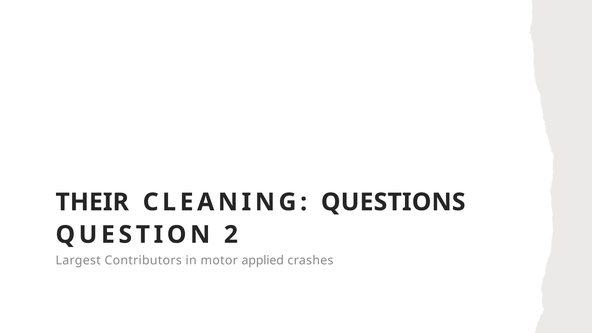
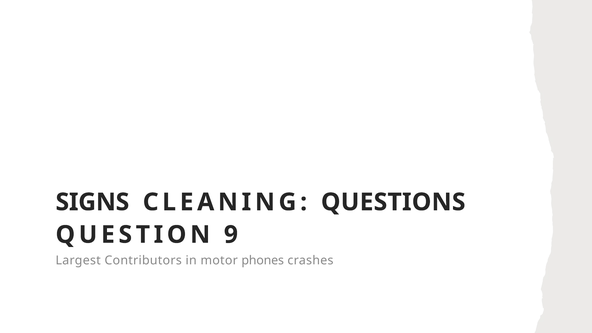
THEIR: THEIR -> SIGNS (92, 202)
2: 2 -> 9 (231, 235)
applied: applied -> phones (263, 260)
